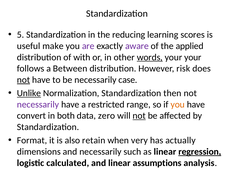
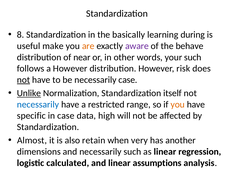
5: 5 -> 8 (21, 35)
reducing: reducing -> basically (129, 35)
scores: scores -> during (193, 35)
are colour: purple -> orange (88, 46)
applied: applied -> behave (190, 46)
with: with -> near (82, 57)
words underline: present -> none (150, 57)
your your: your -> such (193, 57)
a Between: Between -> However (70, 69)
then: then -> itself (173, 93)
necessarily colour: purple -> blue (38, 105)
convert: convert -> specific (31, 116)
in both: both -> case (66, 116)
zero: zero -> high (107, 116)
not underline: present -> none (139, 116)
Format: Format -> Almost (32, 141)
actually: actually -> another (181, 141)
regression underline: present -> none (200, 152)
